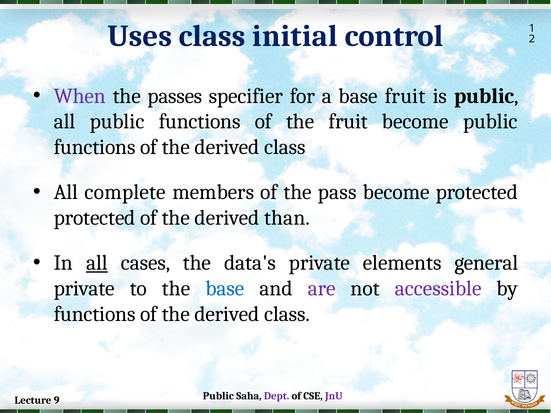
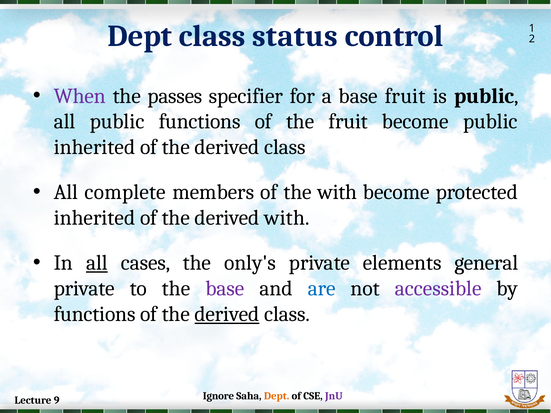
Uses: Uses -> Dept (140, 36)
initial: initial -> status (295, 36)
functions: functions -> inherited (94, 147)
the pass: pass -> with (337, 192)
protected: protected -> inherited (94, 218)
derived than: than -> with (287, 218)
data's: data's -> only's (250, 263)
base colour: blue -> purple (225, 289)
are colour: purple -> blue (322, 289)
derived underline: none -> present (227, 314)
Public: Public -> Ignore (218, 396)
Dept colour: purple -> orange (277, 396)
